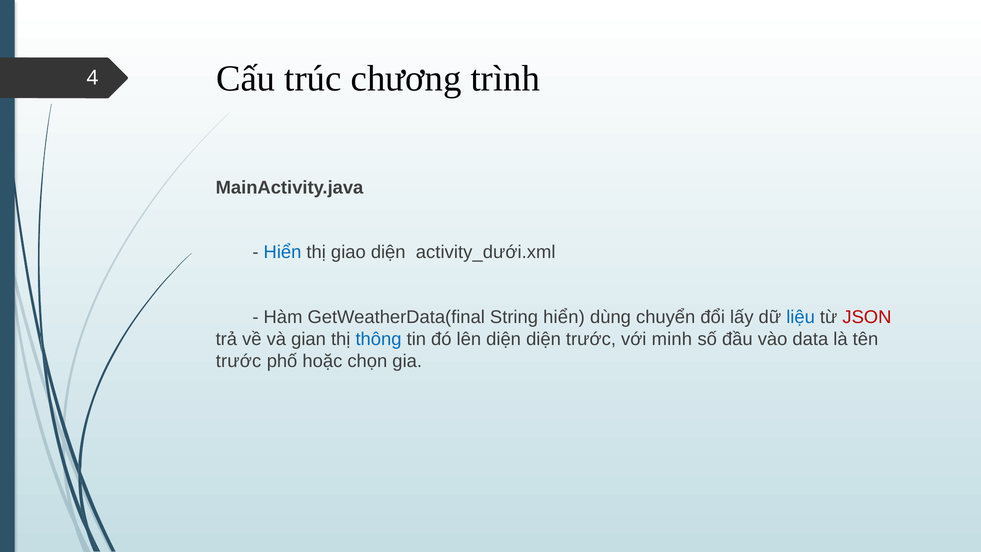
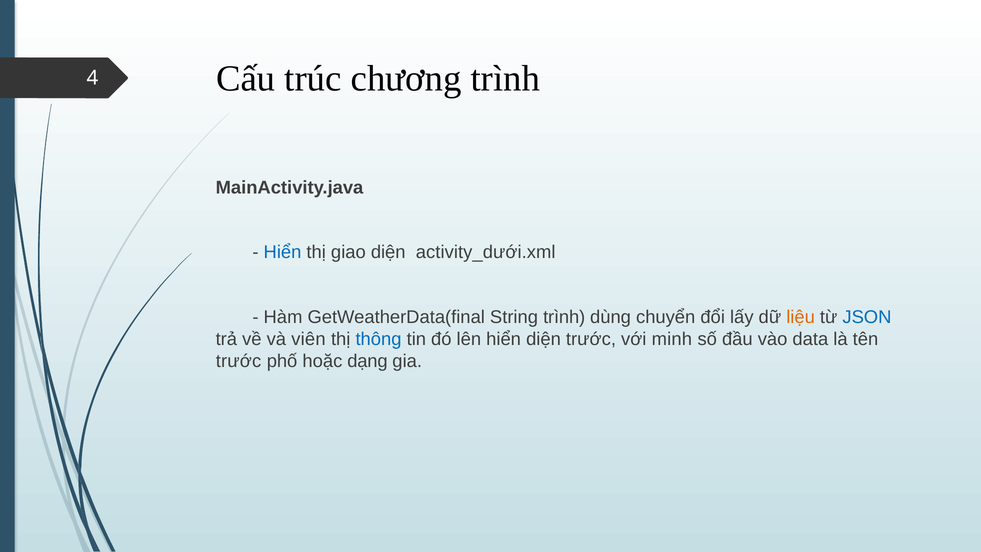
String hiển: hiển -> trình (564, 317)
liệu colour: blue -> orange (801, 317)
JSON colour: red -> blue (867, 317)
gian: gian -> viên (308, 339)
lên diện: diện -> hiển (504, 339)
chọn: chọn -> dạng (367, 361)
